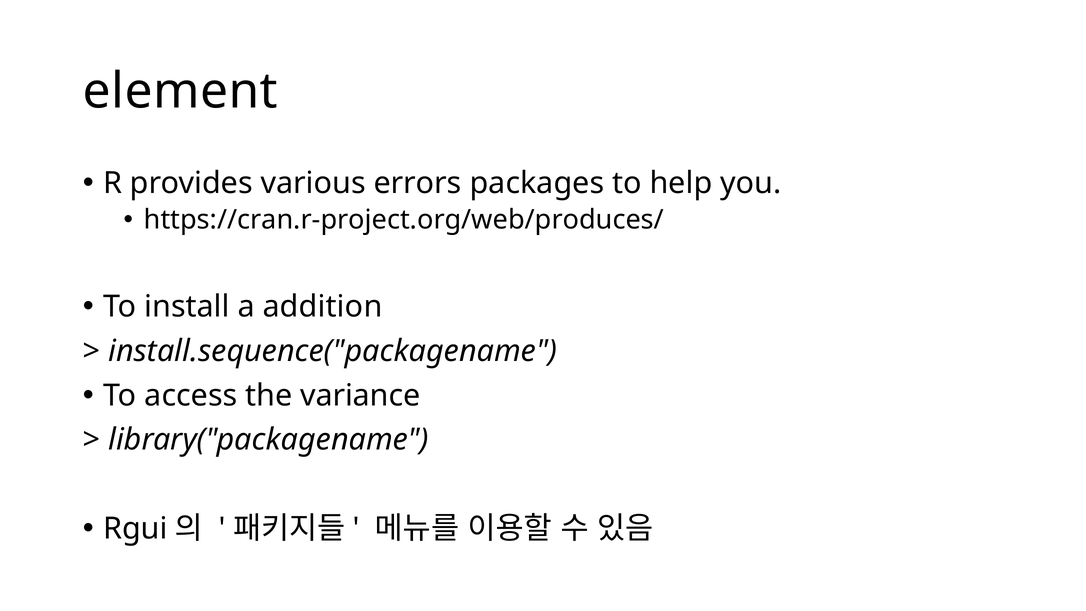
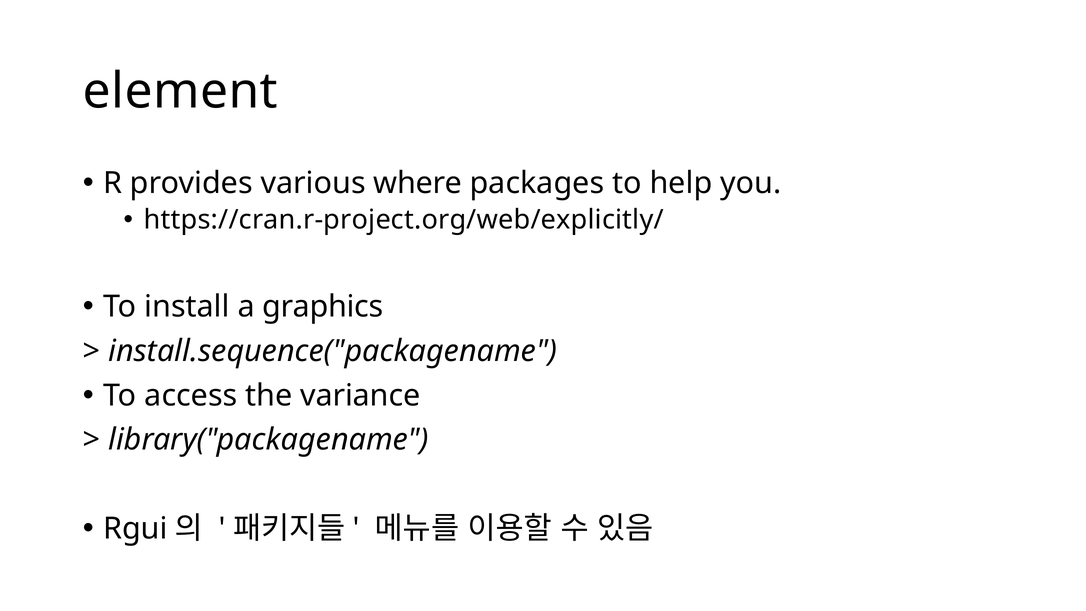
errors: errors -> where (418, 183)
https://cran.r-project.org/web/produces/: https://cran.r-project.org/web/produces/ -> https://cran.r-project.org/web/explicitly/ (404, 220)
addition: addition -> graphics (323, 307)
